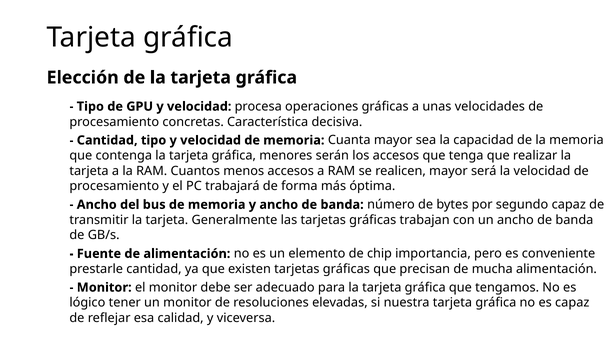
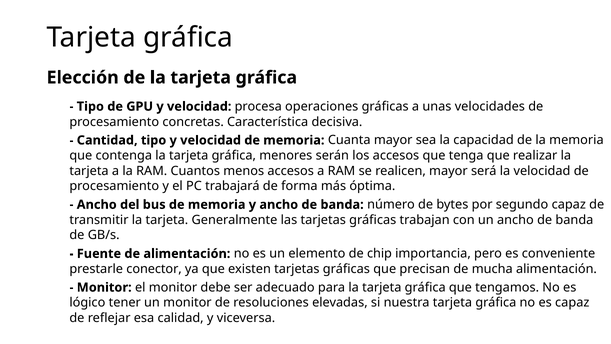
prestarle cantidad: cantidad -> conector (154, 269)
